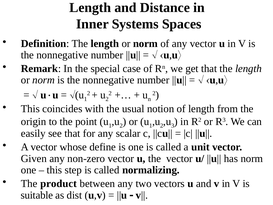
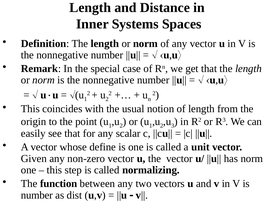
product: product -> function (59, 183)
suitable: suitable -> number (37, 195)
